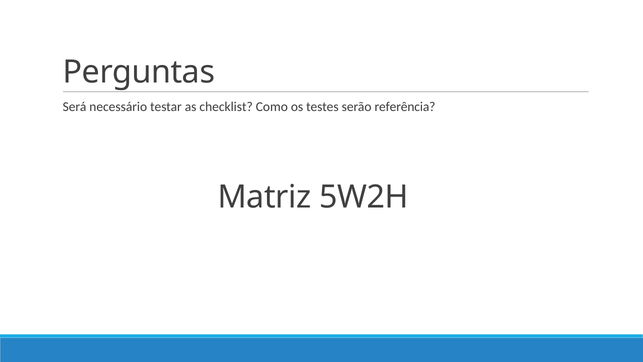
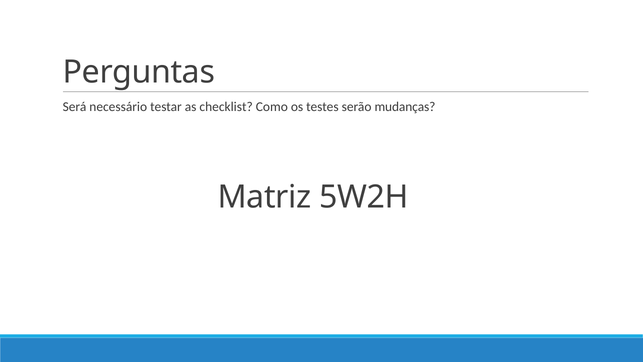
referência: referência -> mudanças (405, 107)
